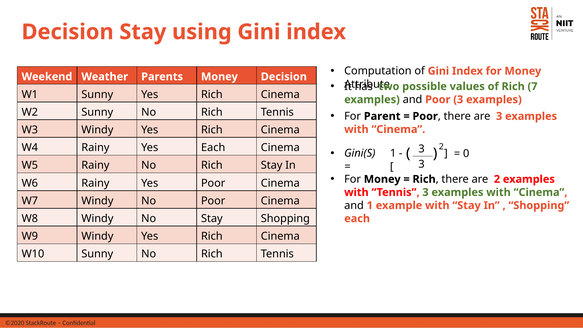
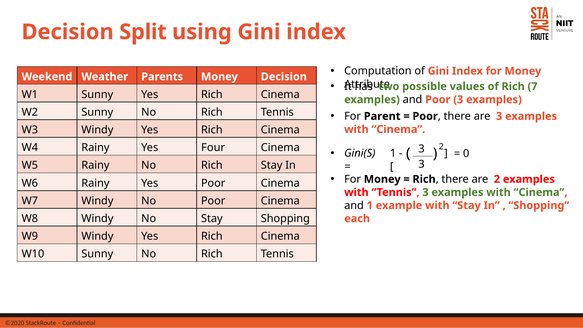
Decision Stay: Stay -> Split (143, 32)
Yes Each: Each -> Four (213, 148)
